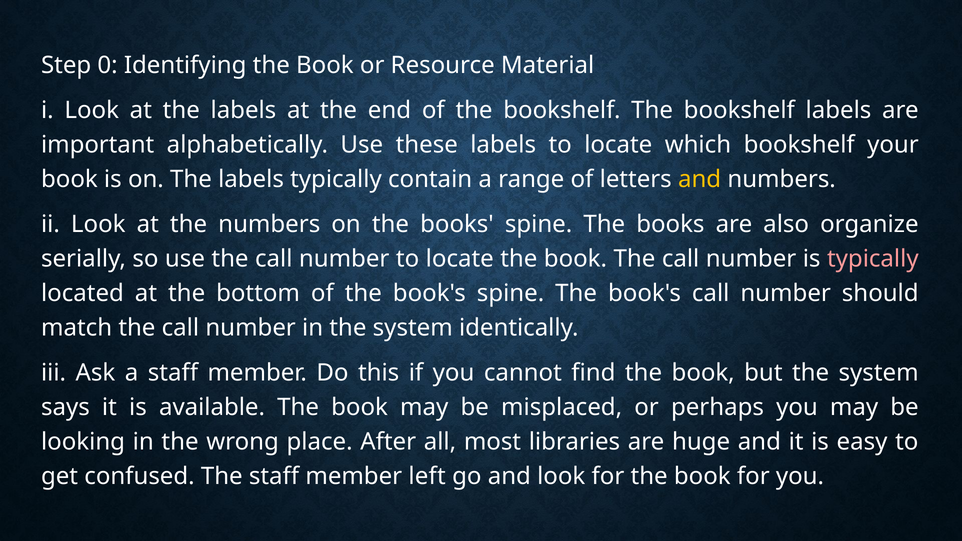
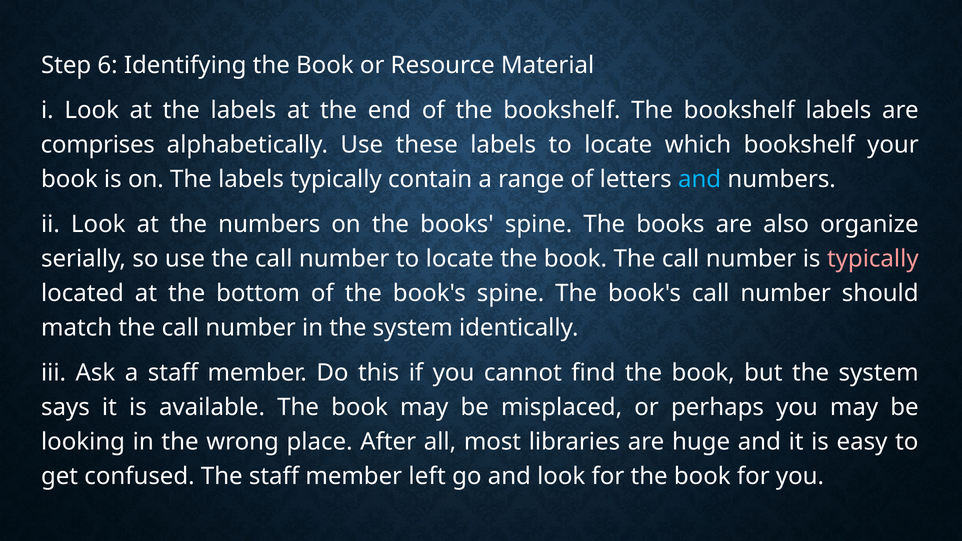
0: 0 -> 6 (108, 66)
important: important -> comprises (98, 145)
and colour: yellow -> light blue (700, 179)
